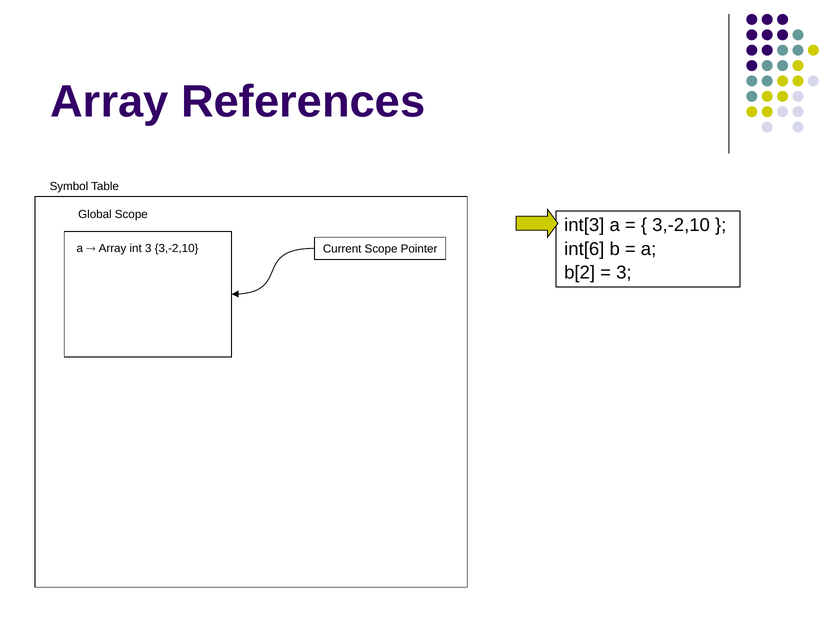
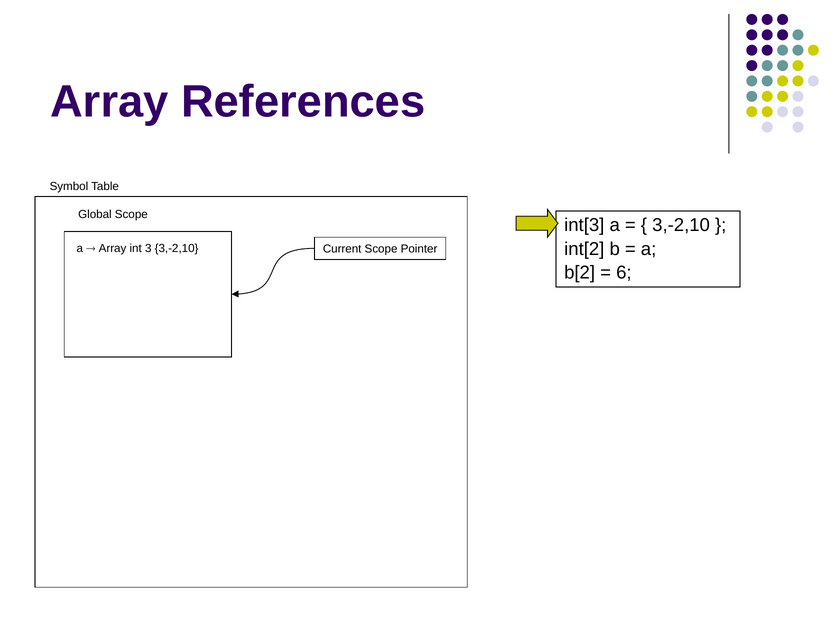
int[6: int[6 -> int[2 (584, 249)
3: 3 -> 6 (624, 273)
